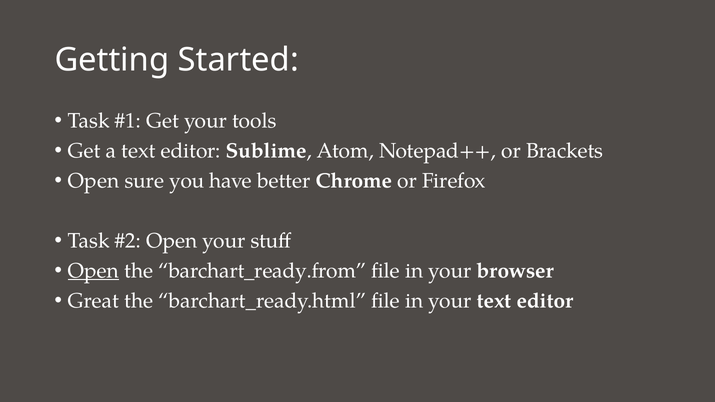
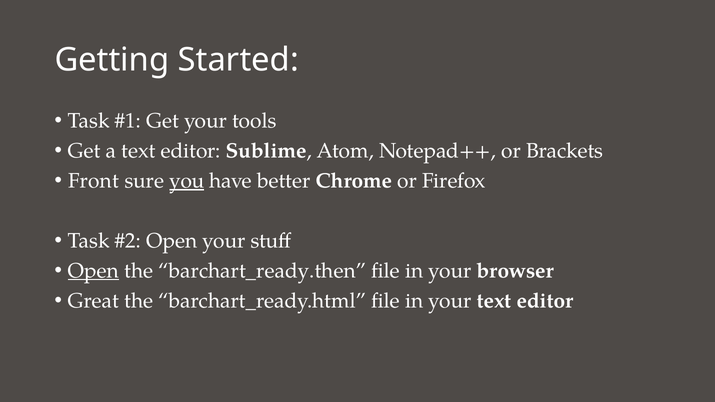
Open: Open -> Front (94, 181)
you underline: none -> present (187, 181)
barchart_ready.from: barchart_ready.from -> barchart_ready.then (262, 271)
